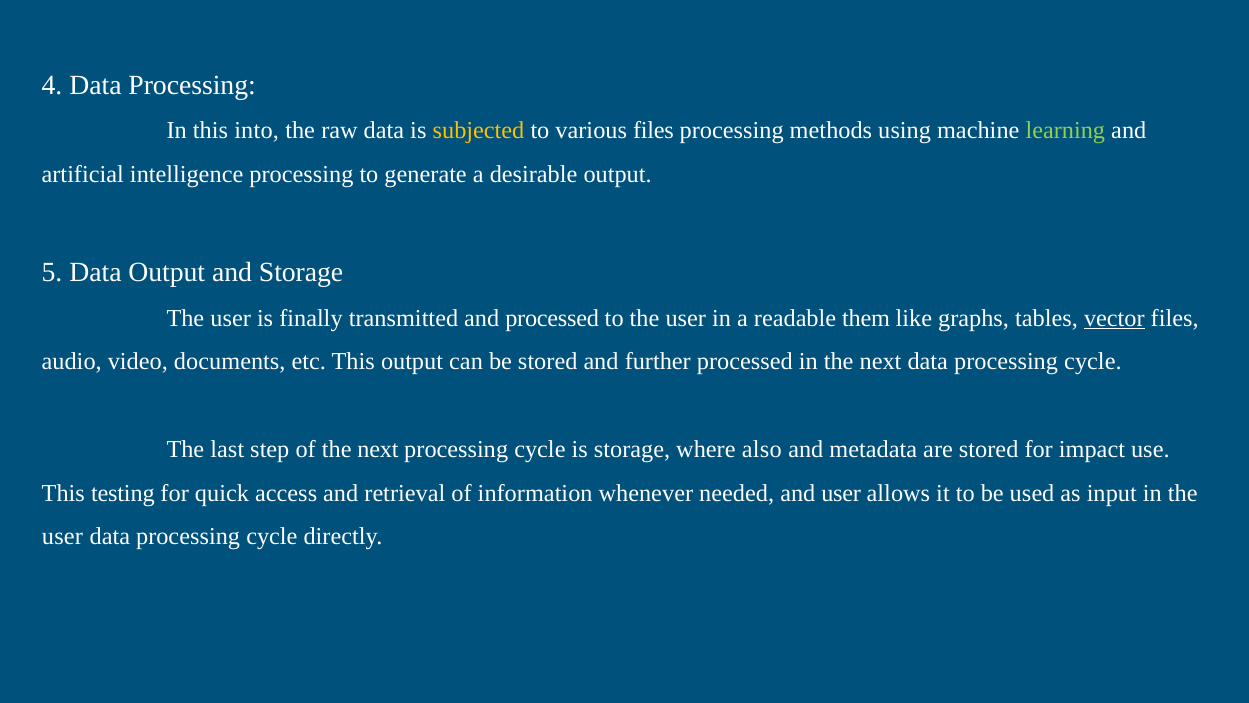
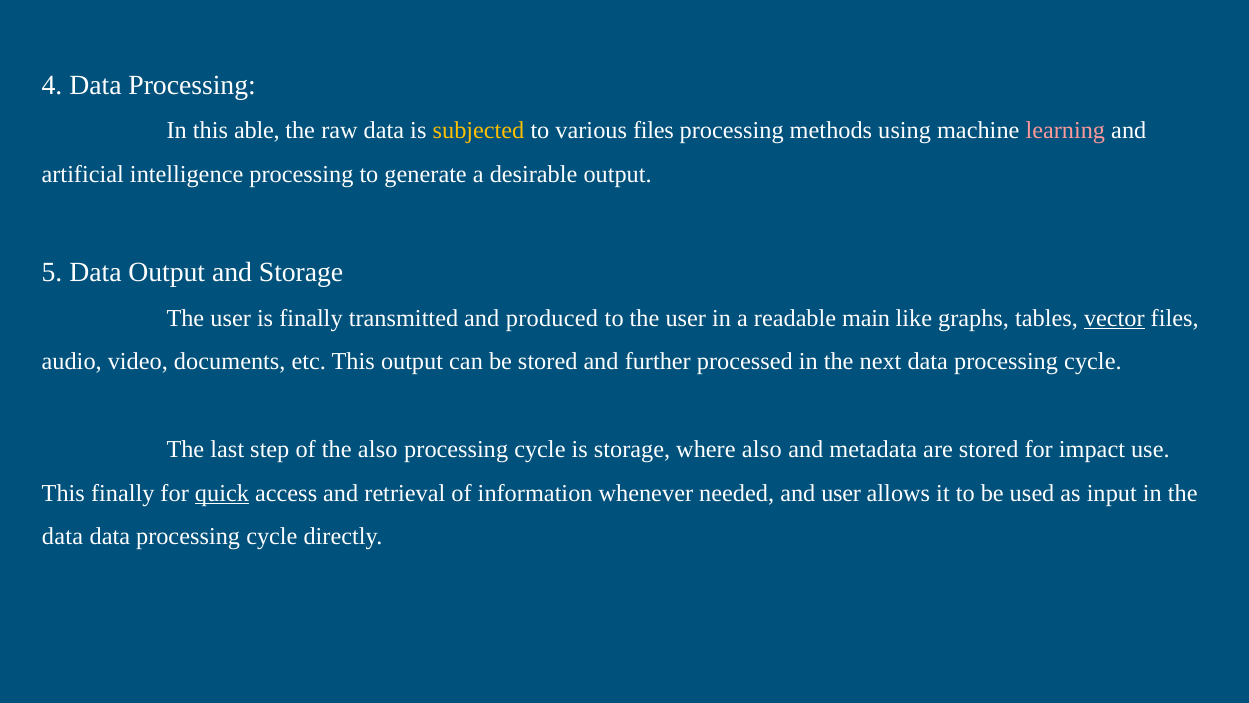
into: into -> able (257, 131)
learning colour: light green -> pink (1065, 131)
and processed: processed -> produced (552, 318)
them: them -> main (866, 318)
of the next: next -> also (378, 449)
This testing: testing -> finally (123, 493)
quick underline: none -> present (222, 493)
user: user -> data (62, 536)
